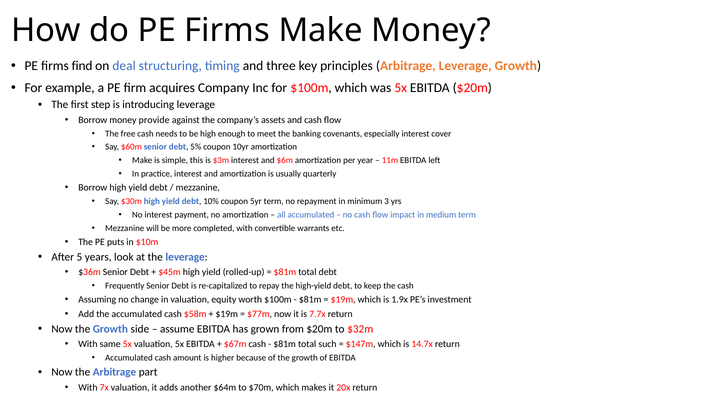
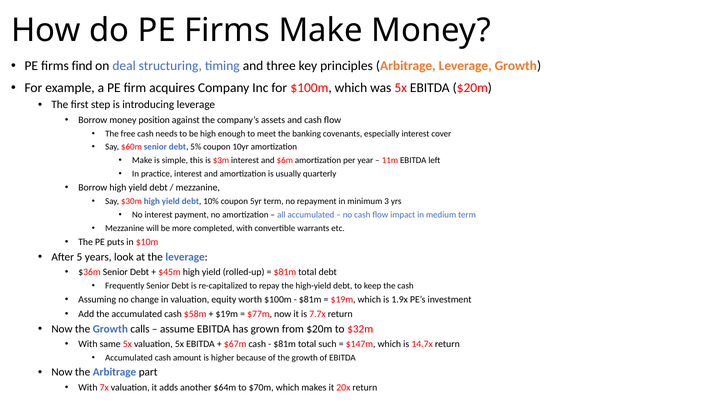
provide: provide -> position (154, 120)
side: side -> calls (140, 329)
